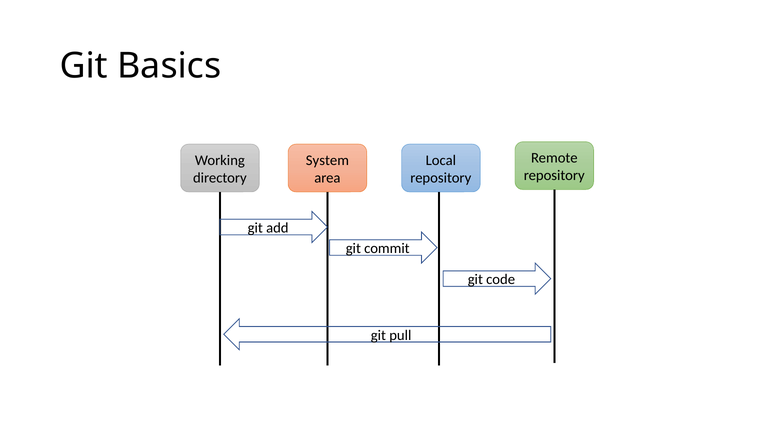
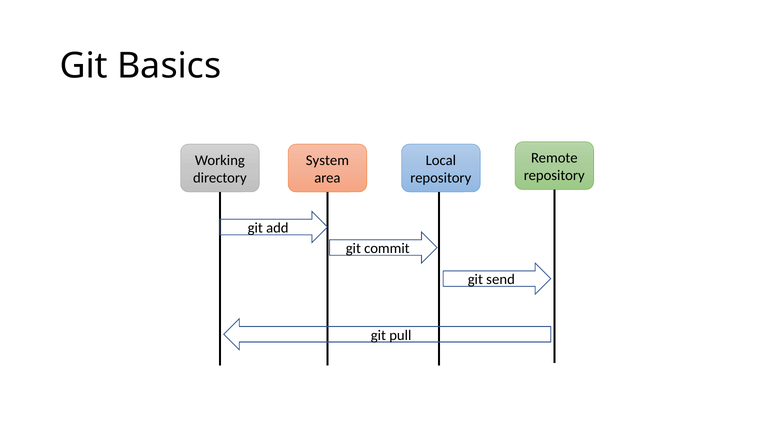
code: code -> send (501, 280)
